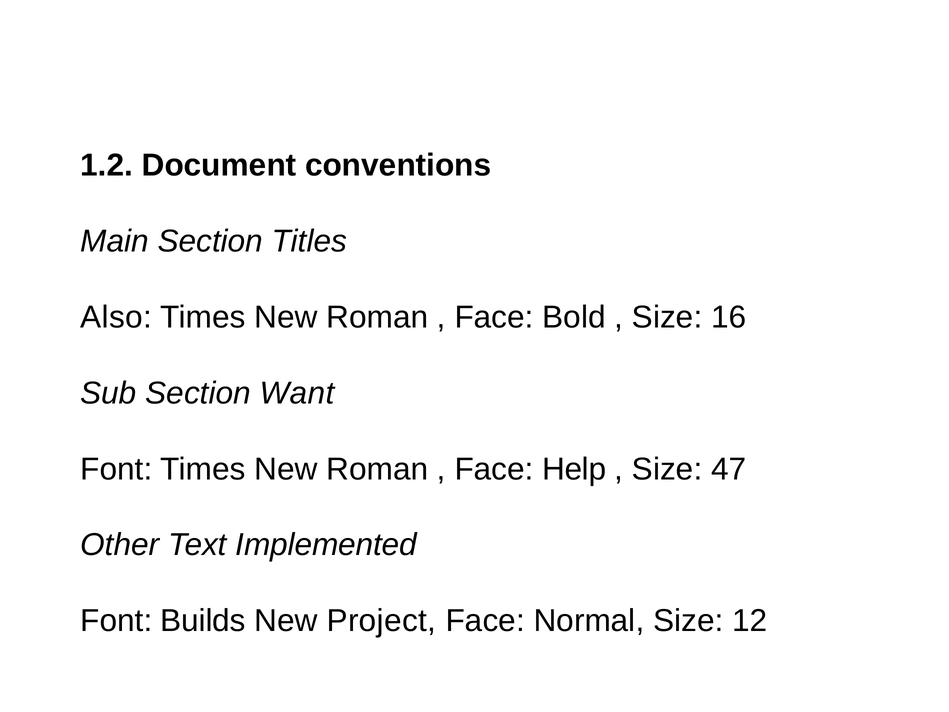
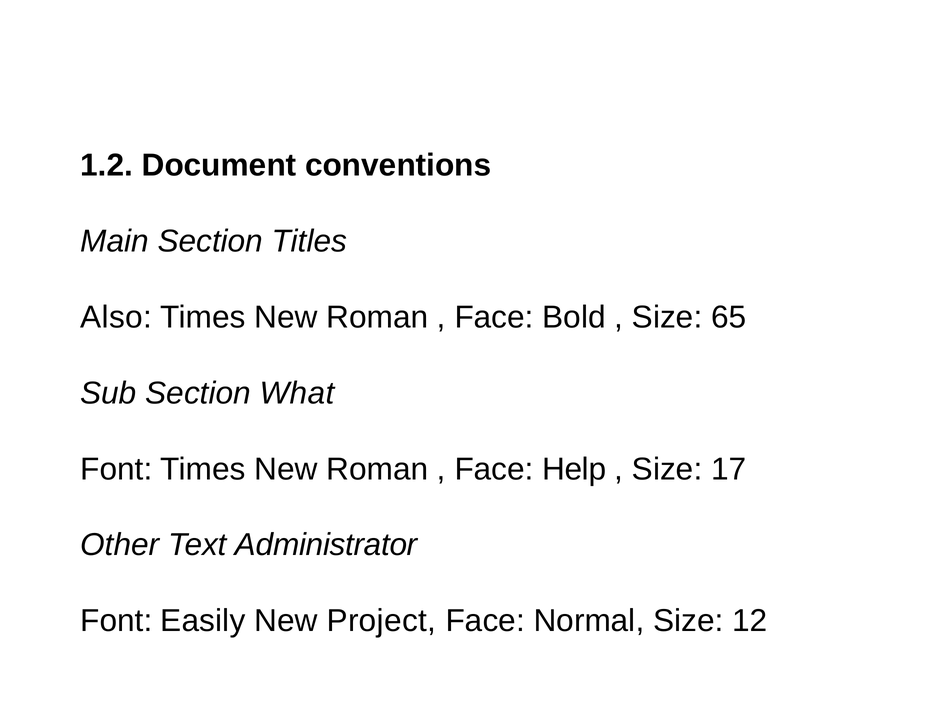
16: 16 -> 65 (729, 317)
Want: Want -> What (297, 393)
47: 47 -> 17 (729, 469)
Implemented: Implemented -> Administrator (326, 545)
Builds: Builds -> Easily (203, 621)
